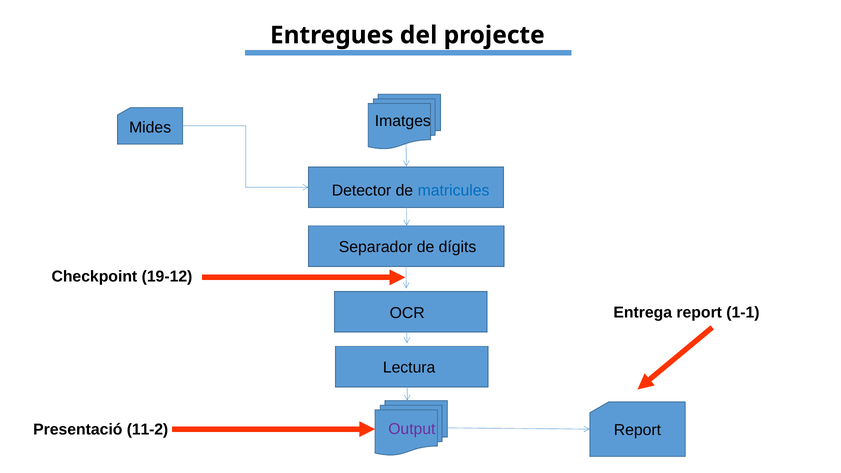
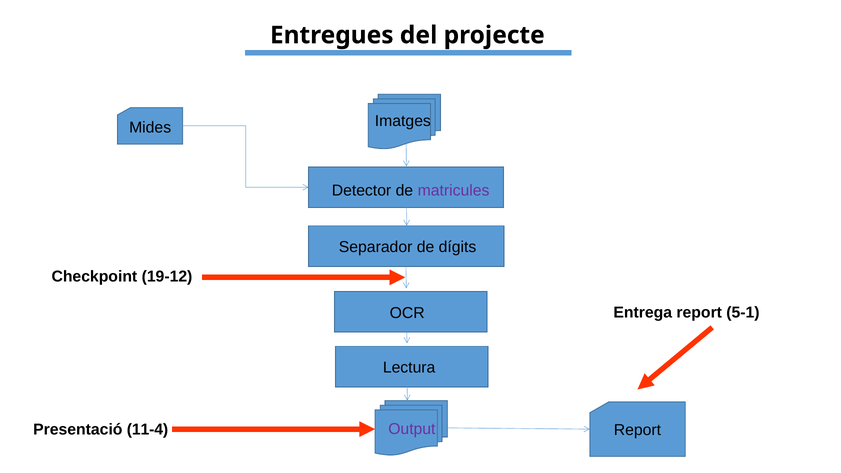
matricules colour: blue -> purple (454, 191)
1-1: 1-1 -> 5-1 (743, 313)
11-2: 11-2 -> 11-4 (147, 429)
